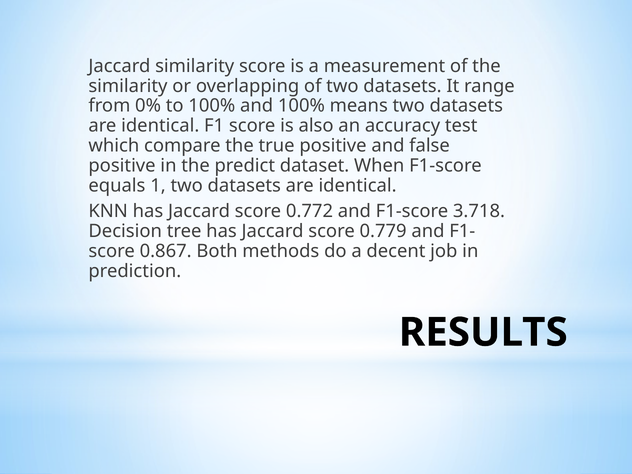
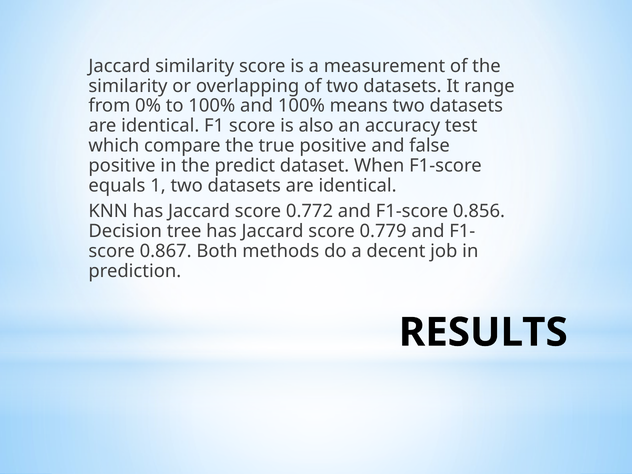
3.718: 3.718 -> 0.856 (479, 211)
